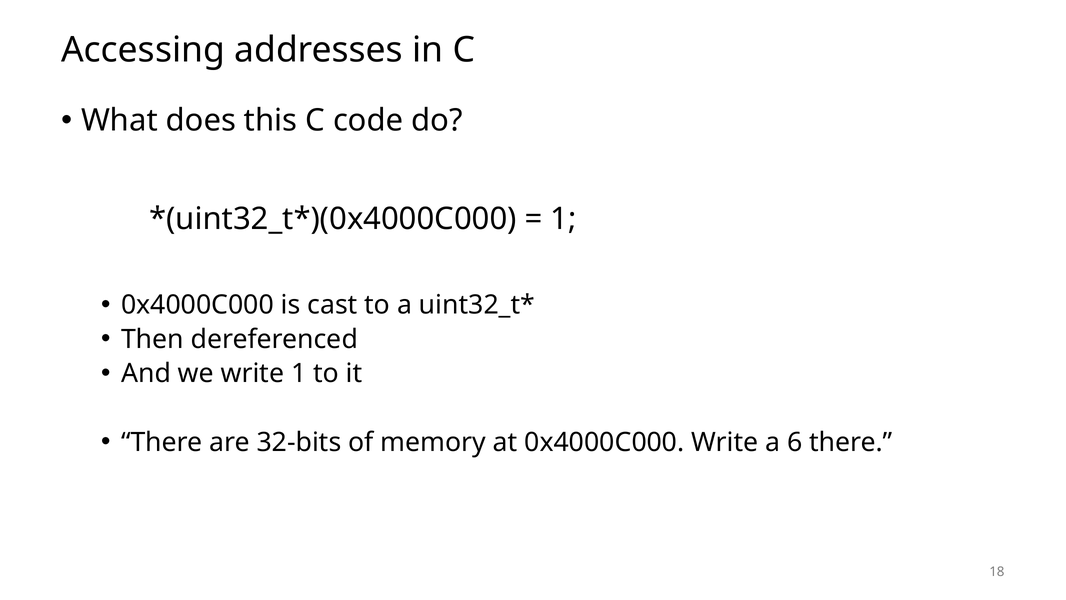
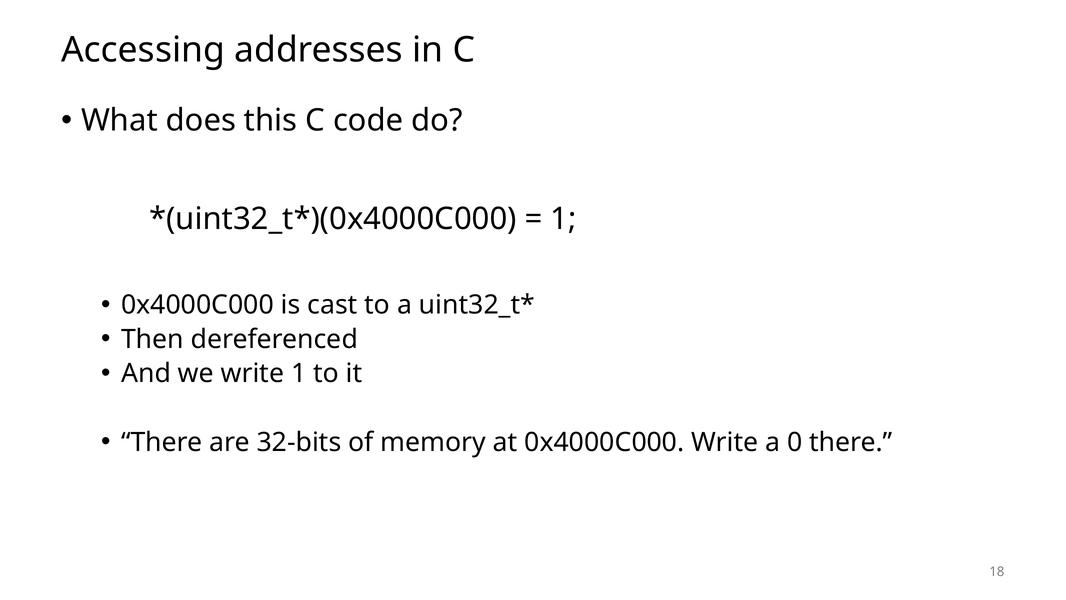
6: 6 -> 0 (795, 442)
